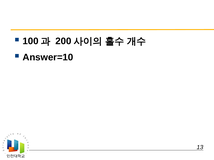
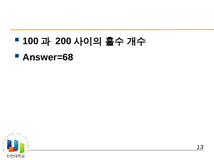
Answer=10: Answer=10 -> Answer=68 (48, 57)
